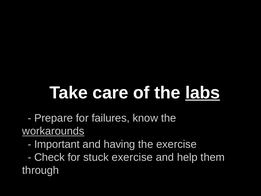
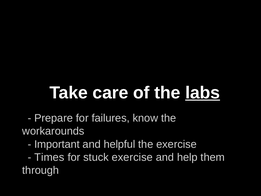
workarounds underline: present -> none (53, 131)
having: having -> helpful (119, 144)
Check: Check -> Times (49, 157)
